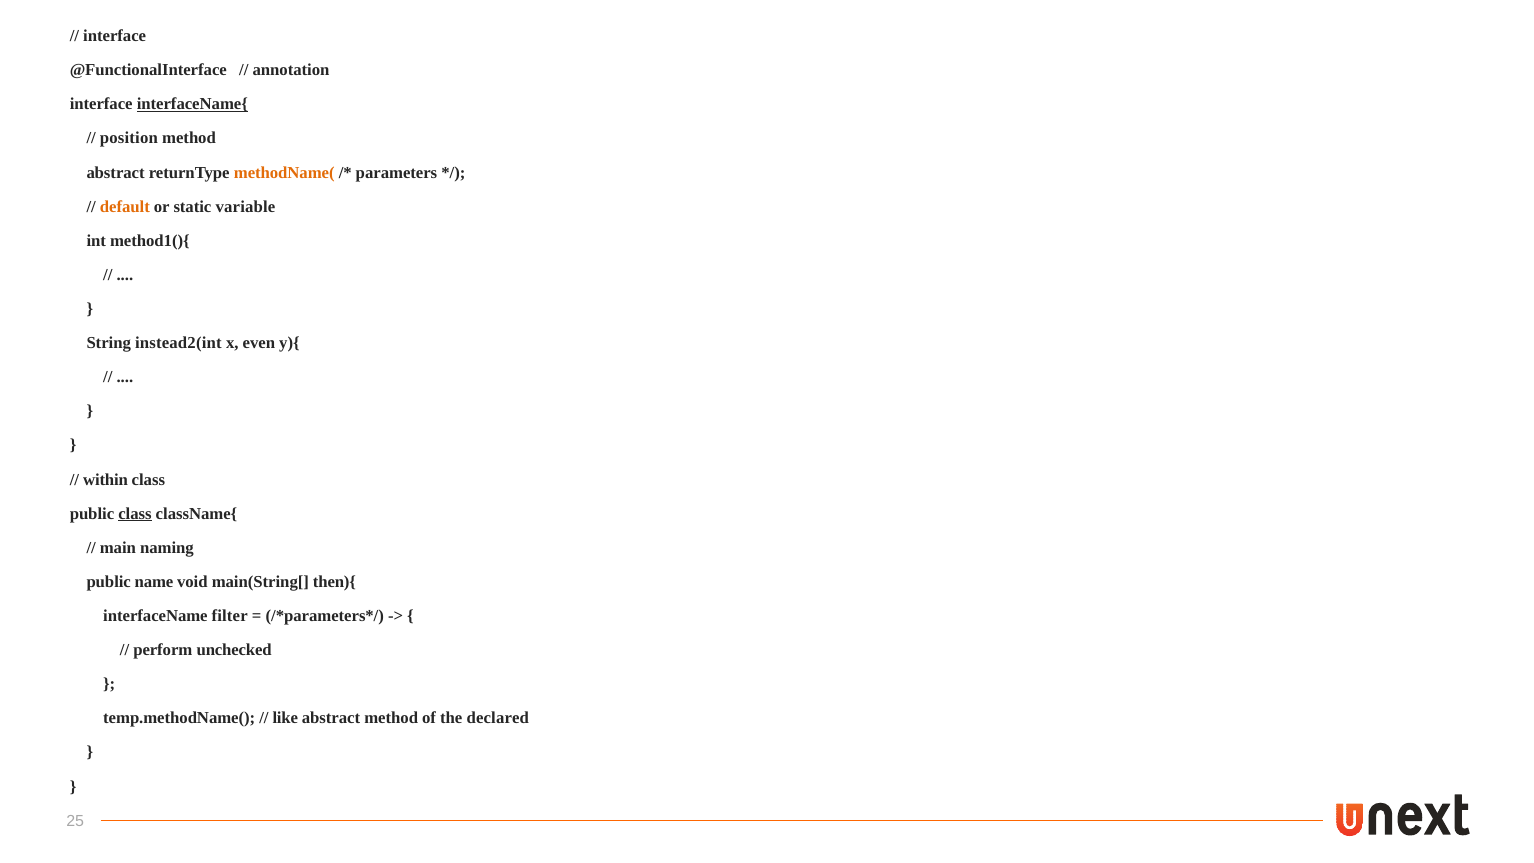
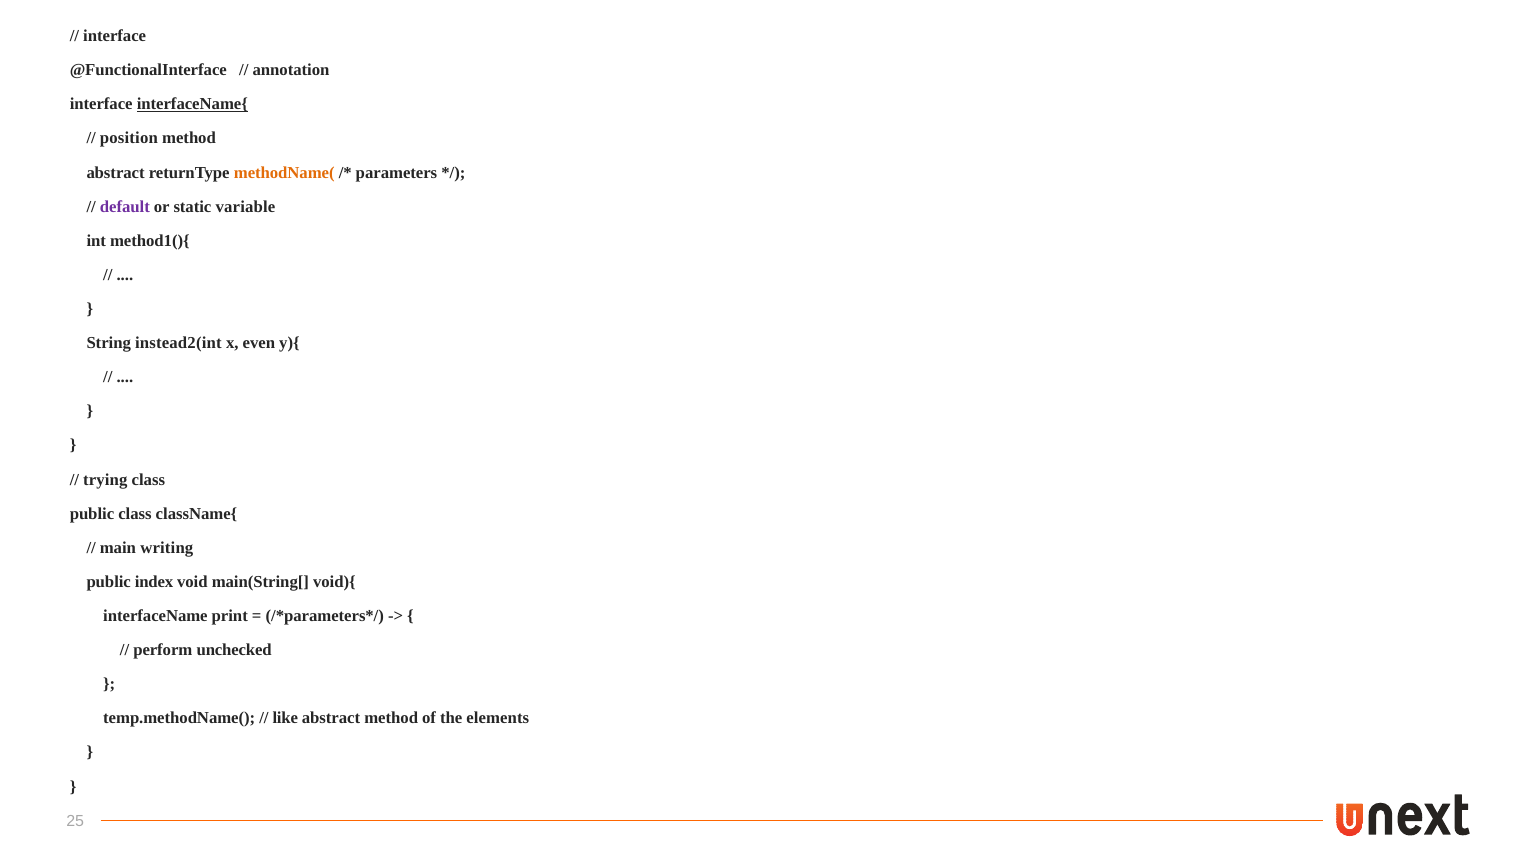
default colour: orange -> purple (125, 207)
within: within -> trying (105, 479)
class underline: present -> none (135, 514)
naming: naming -> writing (167, 548)
name: name -> index (154, 582)
then){: then){ -> void){ (334, 582)
filter: filter -> print (230, 616)
declared: declared -> elements (498, 718)
